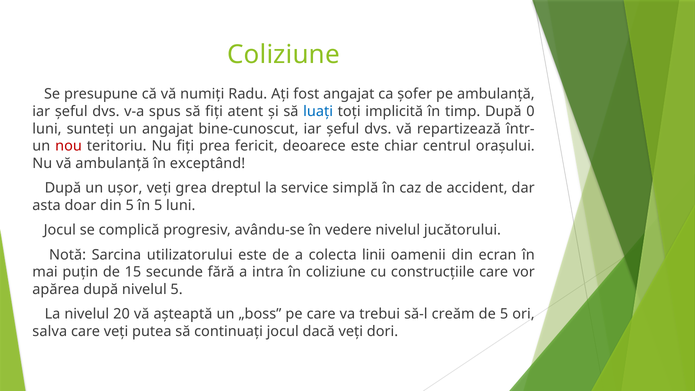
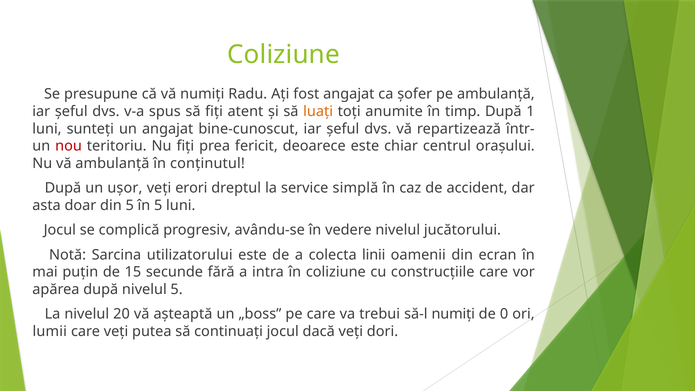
luați colour: blue -> orange (318, 111)
implicită: implicită -> anumite (394, 111)
0: 0 -> 1 (530, 111)
exceptând: exceptând -> conținutul (207, 163)
grea: grea -> erori (191, 188)
să-l creăm: creăm -> numiți (453, 314)
de 5: 5 -> 0 (504, 314)
salva: salva -> lumii (50, 332)
